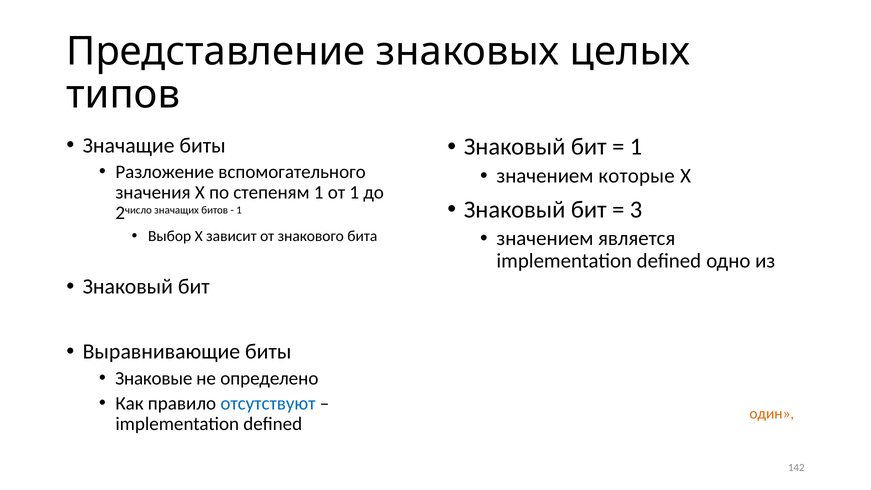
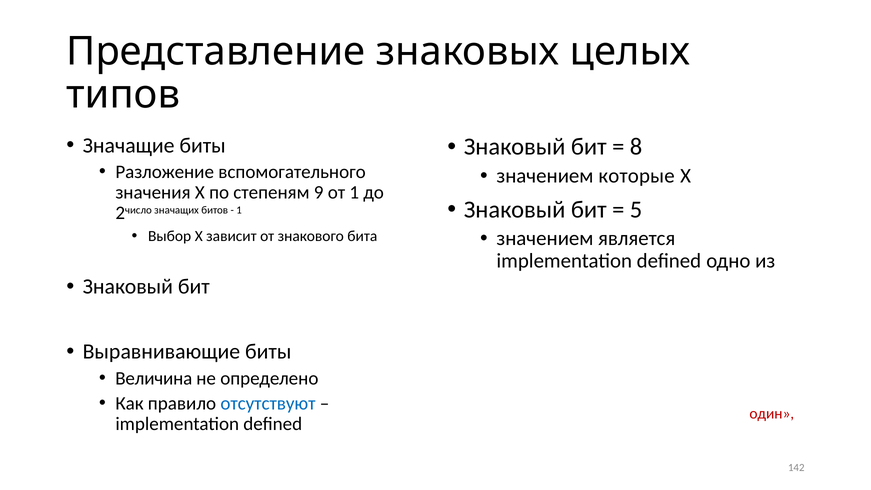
1: 1 -> 8 (636, 147)
степеням 1: 1 -> 9 (319, 192)
3: 3 -> 5 (636, 209)
Знаковые: Знаковые -> Величина (154, 378)
один colour: orange -> red (772, 414)
